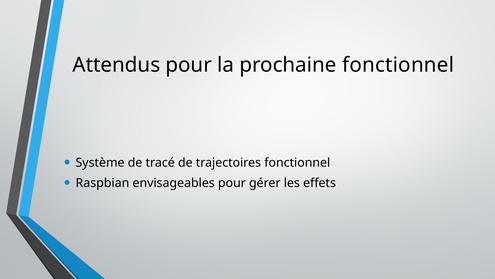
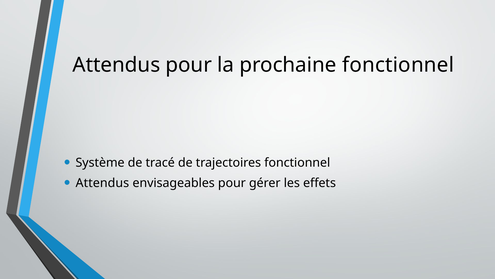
Raspbian: Raspbian -> Attendus (102, 183)
